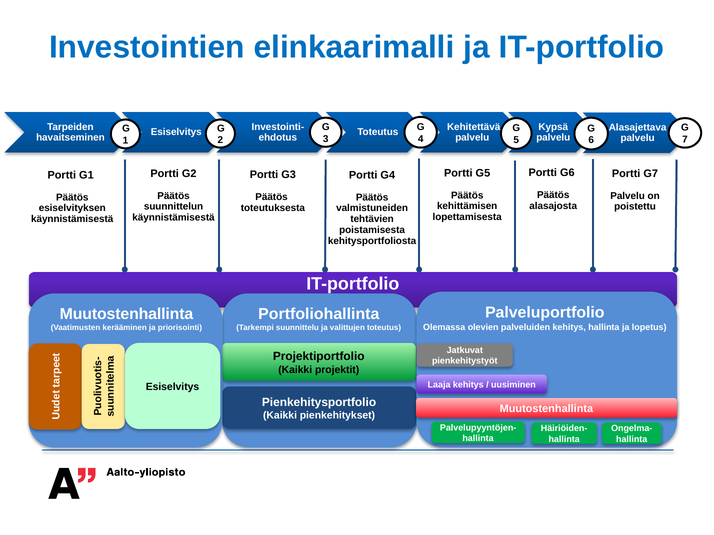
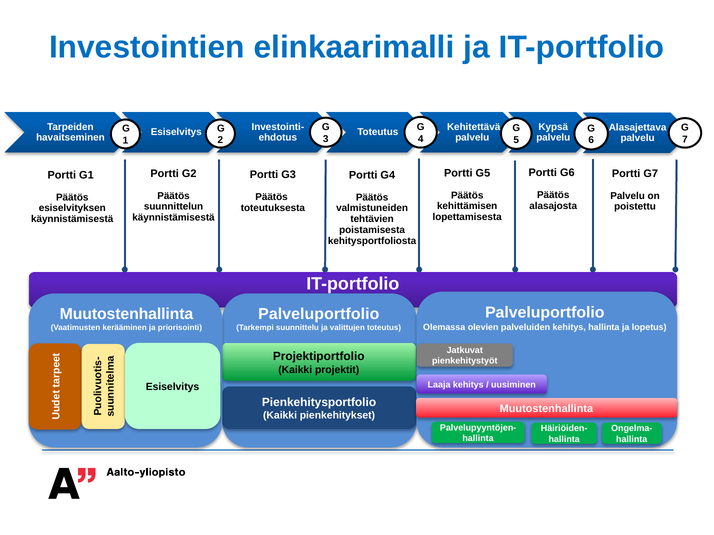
Portfoliohallinta: Portfoliohallinta -> Palveluportfolio (319, 314)
